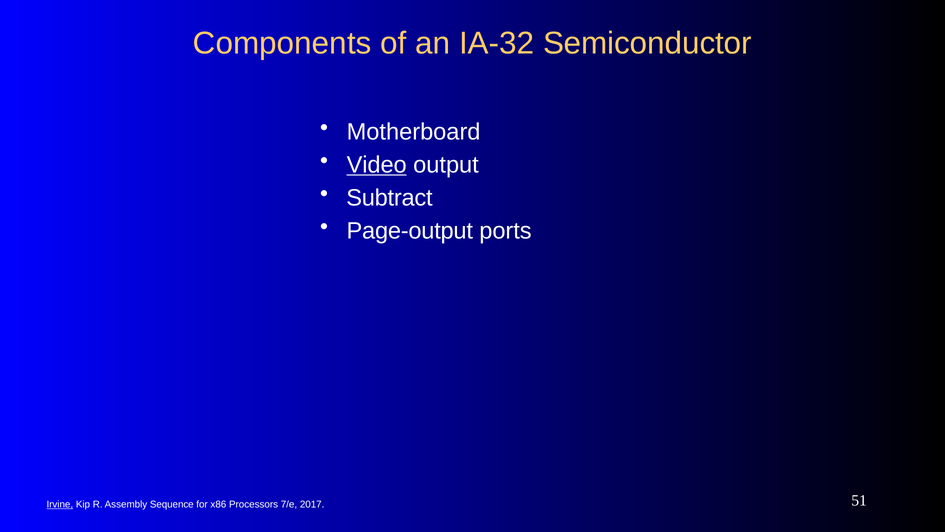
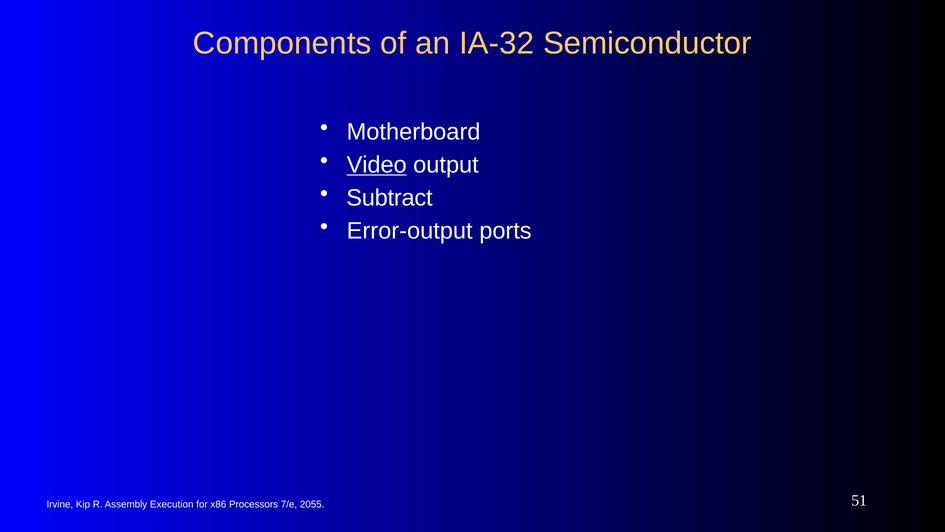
Page-output: Page-output -> Error-output (410, 231)
Irvine underline: present -> none (60, 504)
Sequence: Sequence -> Execution (172, 504)
2017: 2017 -> 2055 (312, 504)
